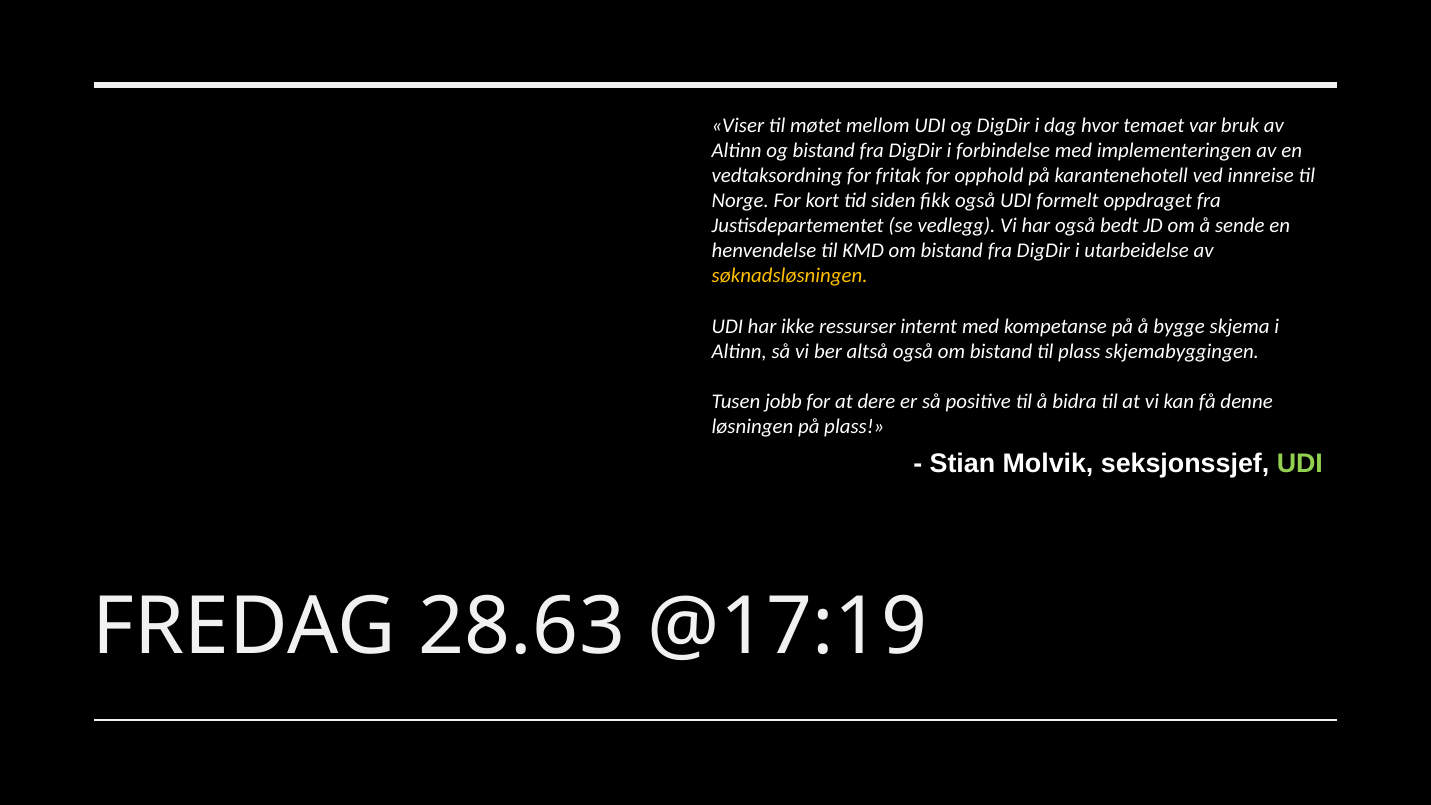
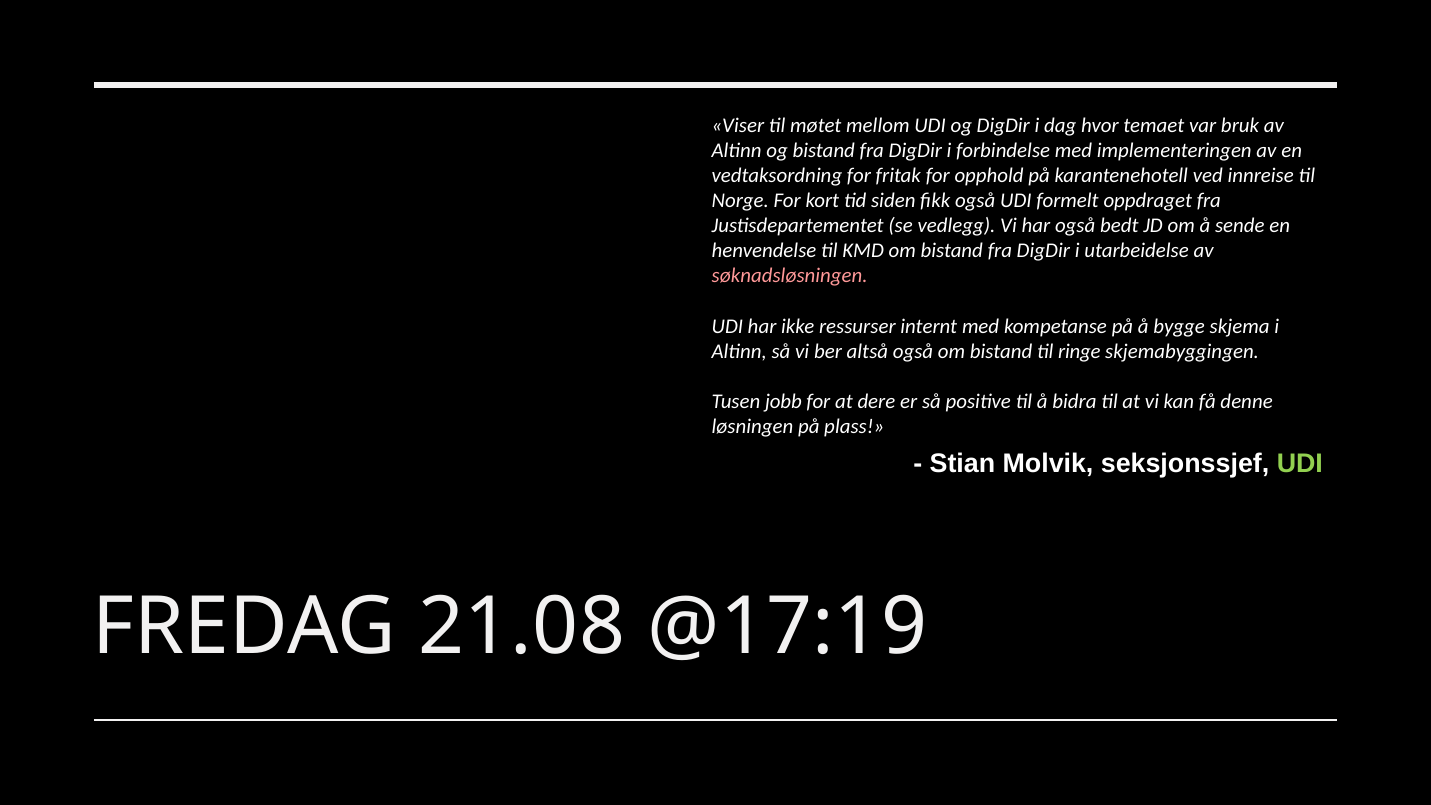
søknadsløsningen colour: yellow -> pink (790, 276)
til plass: plass -> ringe (1079, 351)
28.63: 28.63 -> 21.08 (522, 627)
